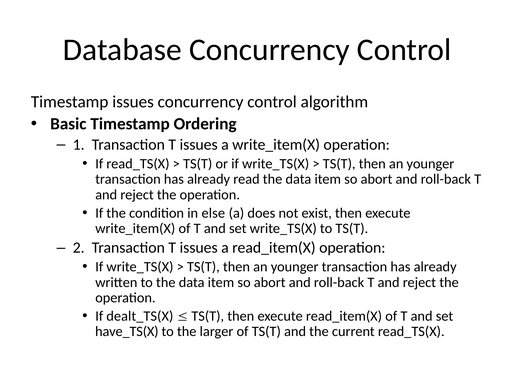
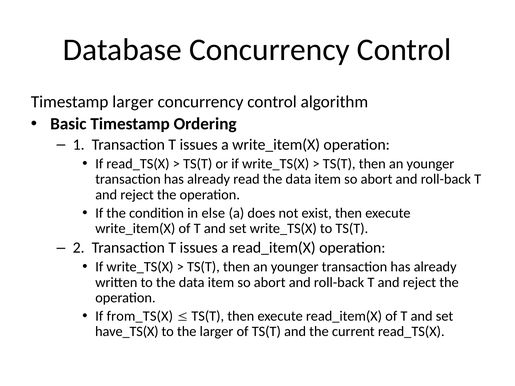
Timestamp issues: issues -> larger (133, 102)
dealt_TS(X: dealt_TS(X -> from_TS(X (140, 316)
